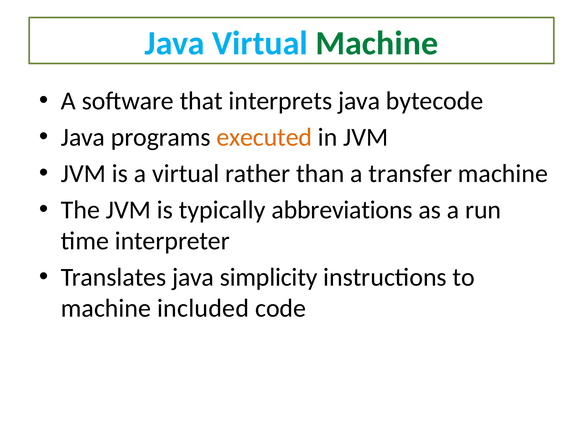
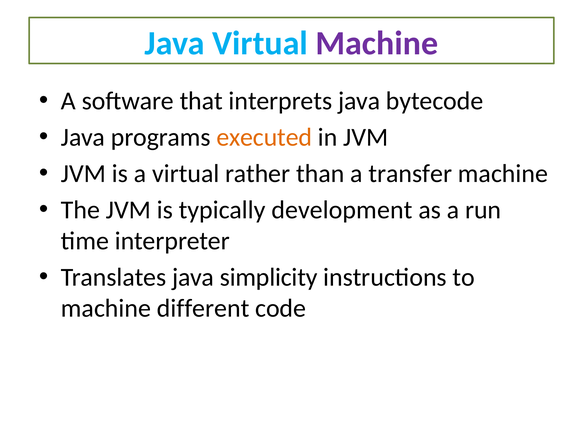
Machine colour: green -> purple (377, 43)
abbreviations: abbreviations -> development (342, 210)
included: included -> different (203, 309)
